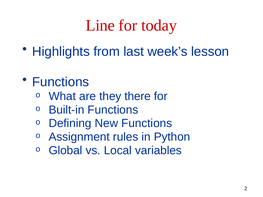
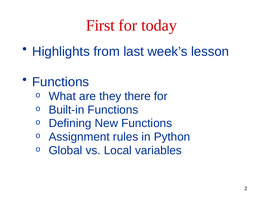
Line: Line -> First (100, 25)
